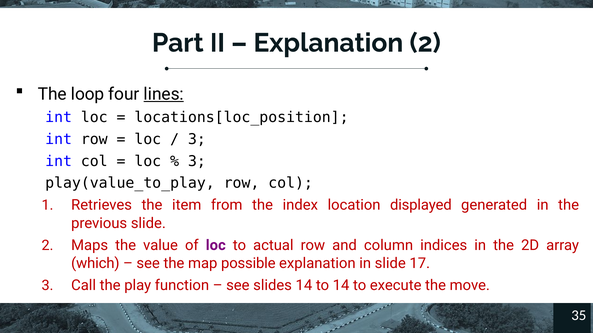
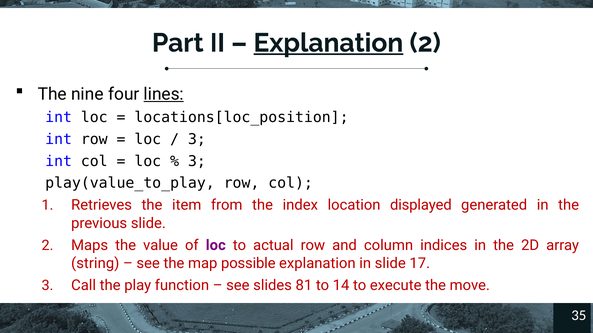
Explanation underline: none -> present (328, 43)
loop: loop -> nine (87, 94)
which: which -> string (95, 264)
slides 14: 14 -> 81 (304, 286)
